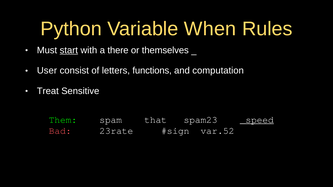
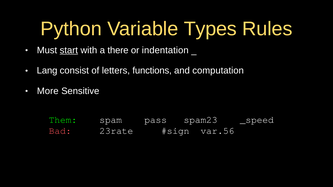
When: When -> Types (210, 29)
themselves: themselves -> indentation (165, 50)
User: User -> Lang (47, 71)
Treat: Treat -> More (48, 91)
that: that -> pass (156, 120)
_speed underline: present -> none (257, 120)
var.52: var.52 -> var.56 (217, 131)
